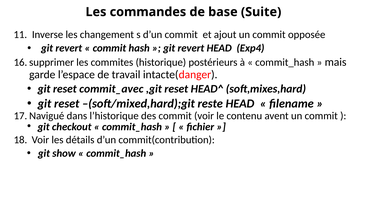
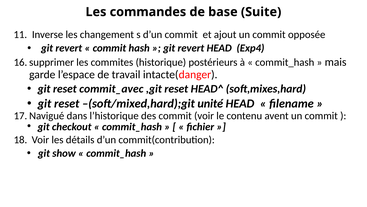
reste: reste -> unité (210, 103)
